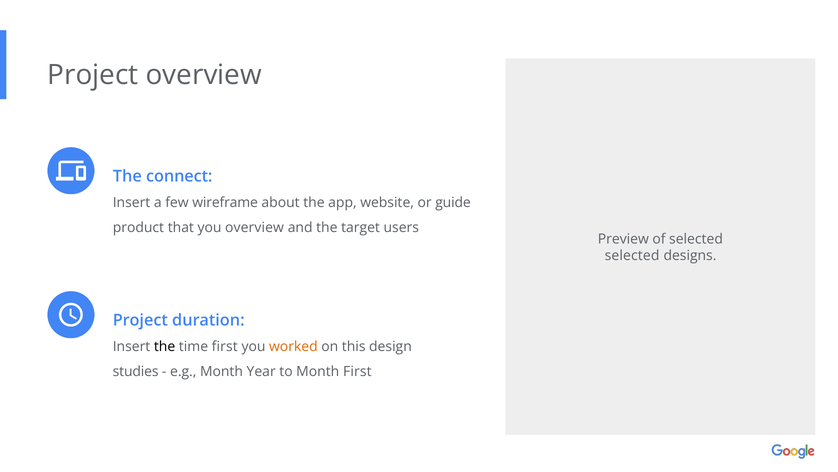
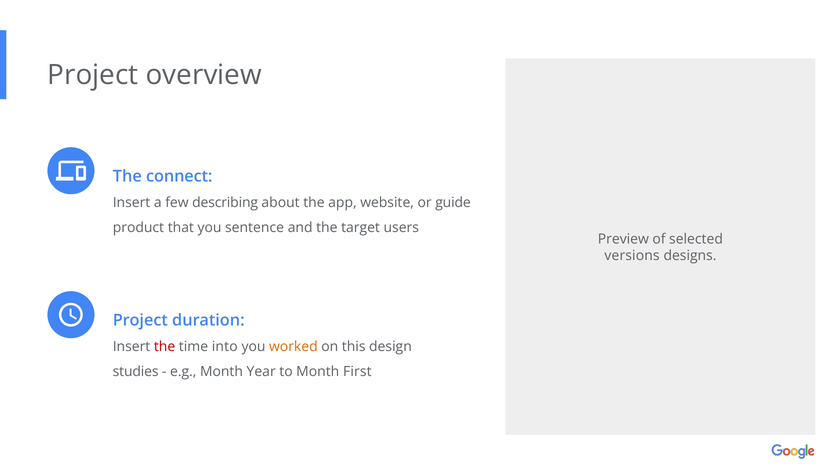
wireframe: wireframe -> describing (225, 202)
you overview: overview -> sentence (255, 228)
selected: selected -> versions (632, 256)
the colour: black -> red (165, 346)
time first: first -> into (225, 346)
